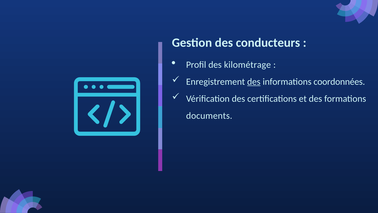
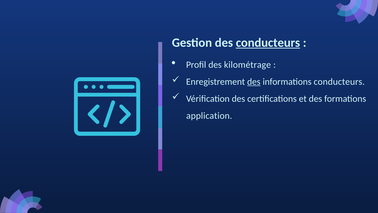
conducteurs underline: none -> present (268, 43)
informations coordonnées: coordonnées -> conducteurs (339, 82)
documents: documents -> application (209, 116)
